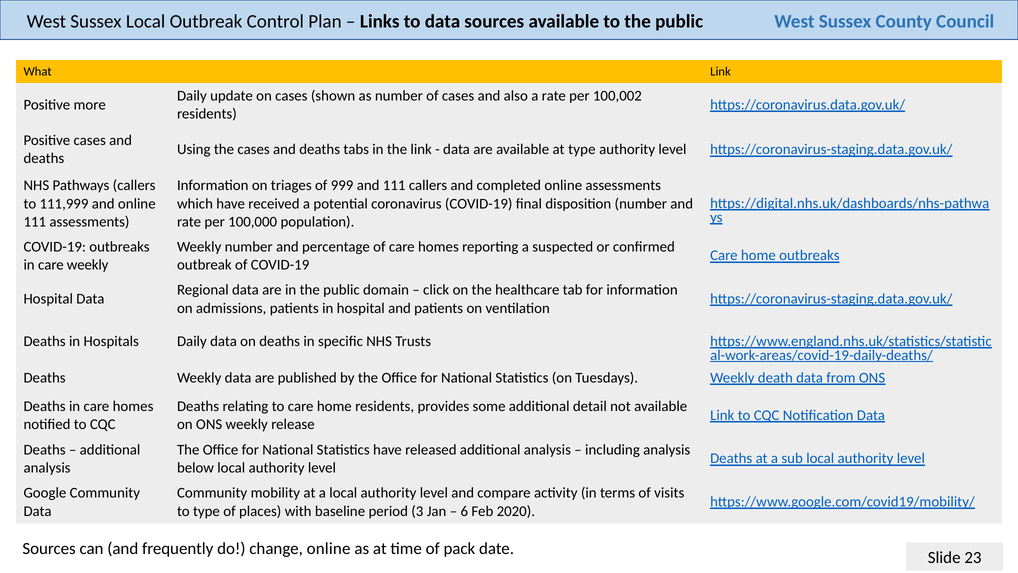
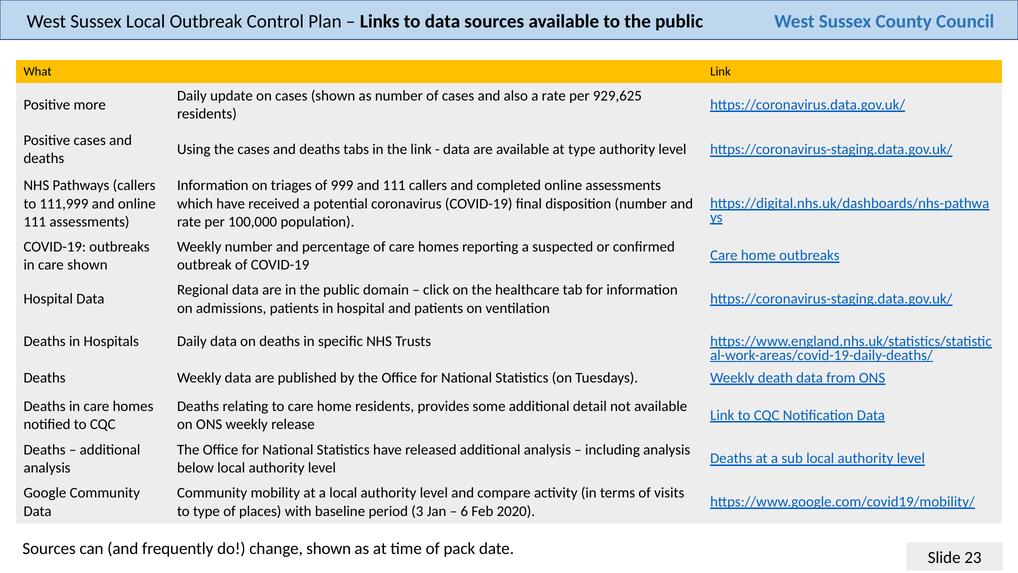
100,002: 100,002 -> 929,625 (617, 96)
care weekly: weekly -> shown (87, 265)
change online: online -> shown (329, 548)
